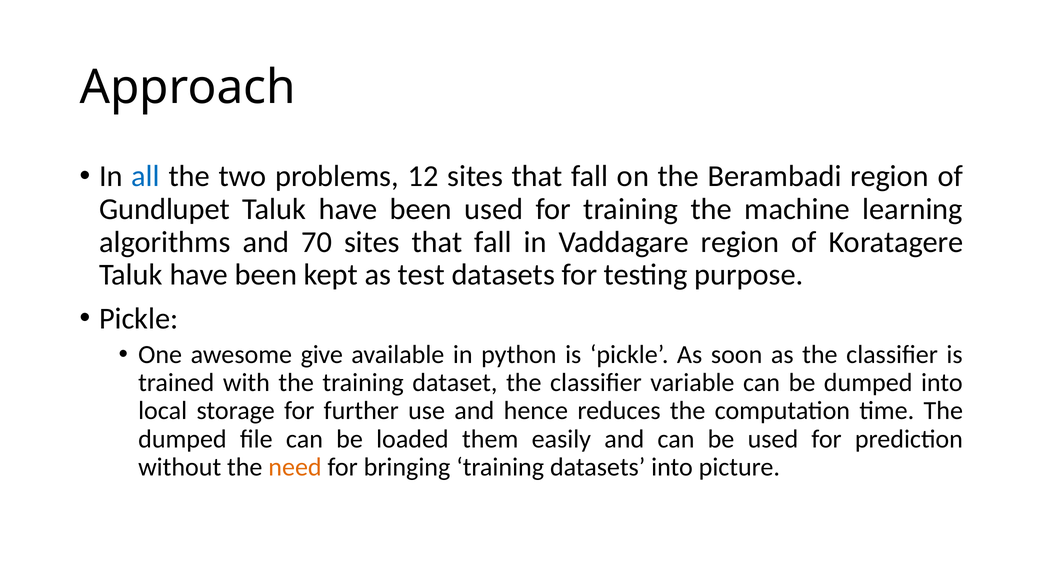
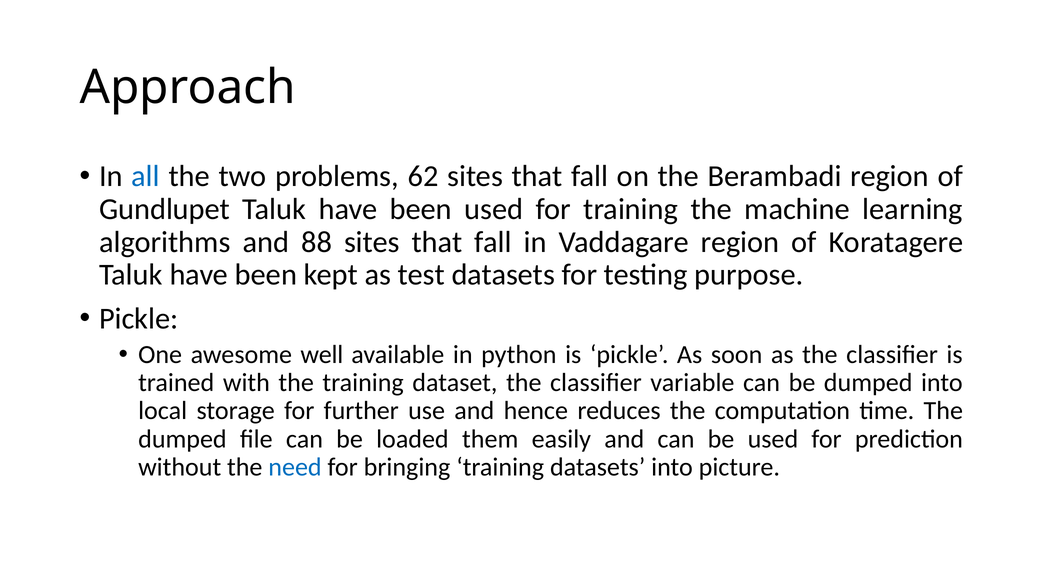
12: 12 -> 62 (423, 176)
70: 70 -> 88 (317, 242)
give: give -> well (322, 354)
need colour: orange -> blue (295, 467)
